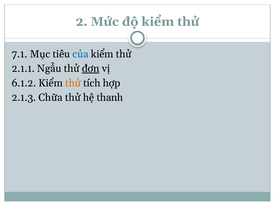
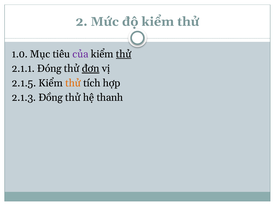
7.1: 7.1 -> 1.0 (20, 54)
của colour: blue -> purple (80, 54)
thử underline: none -> present (124, 54)
Ngẫu: Ngẫu -> Đóng (49, 69)
6.1.2: 6.1.2 -> 2.1.5 (24, 83)
Chữa: Chữa -> Đồng (51, 98)
